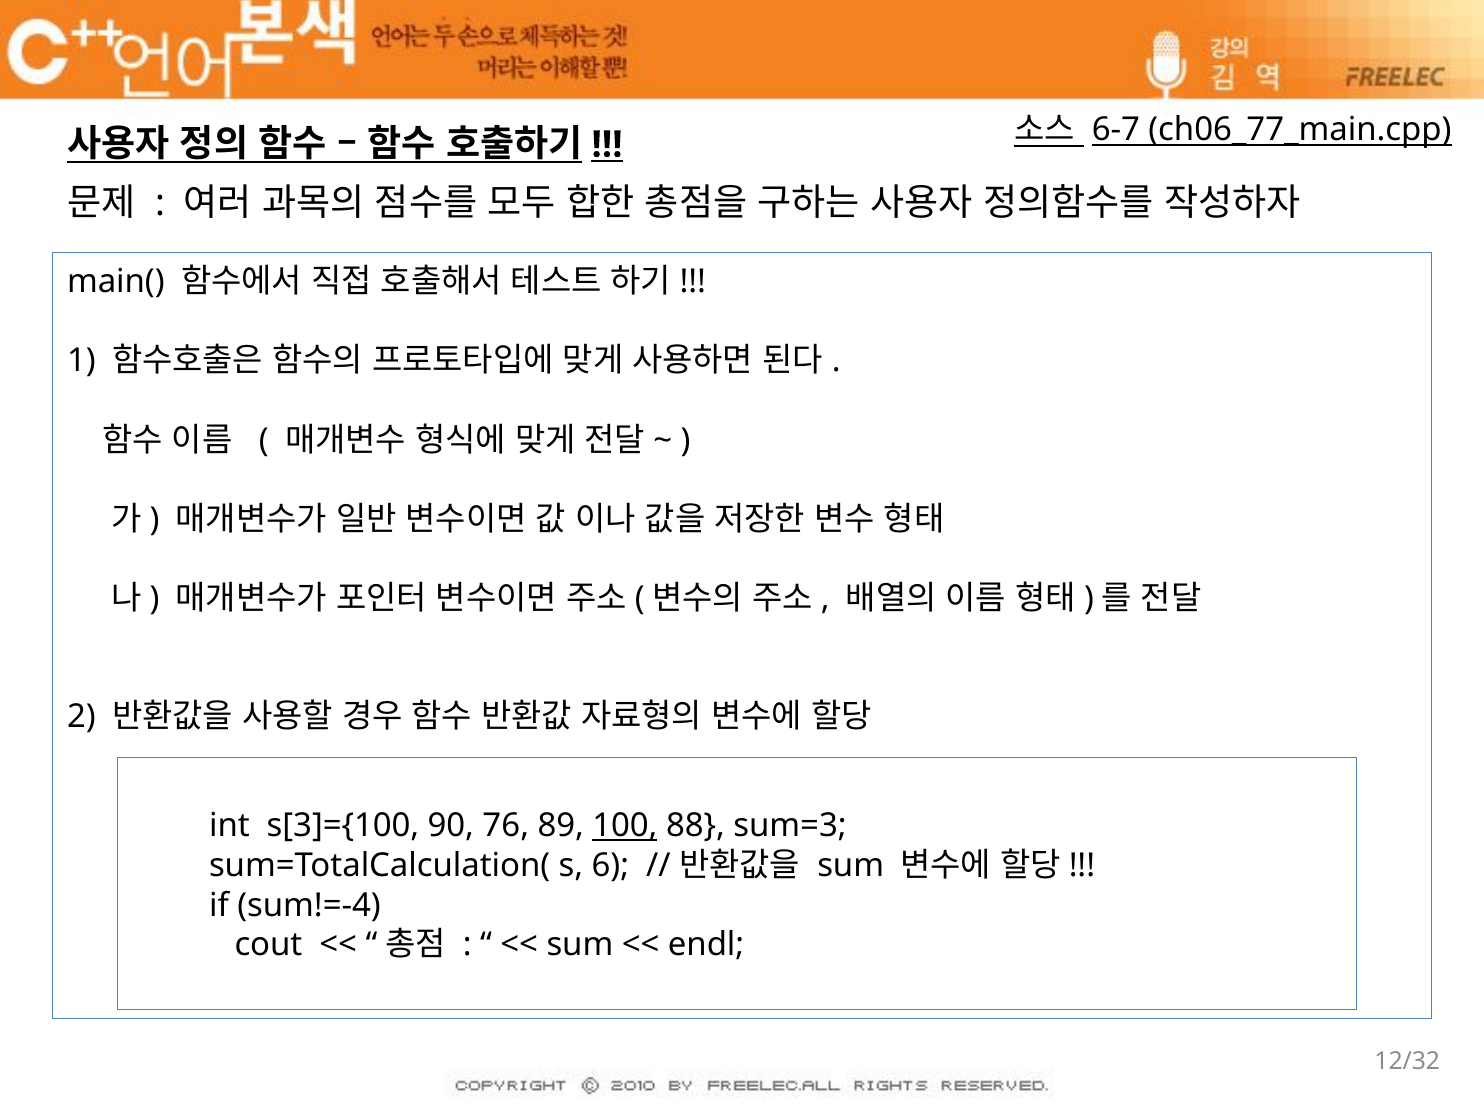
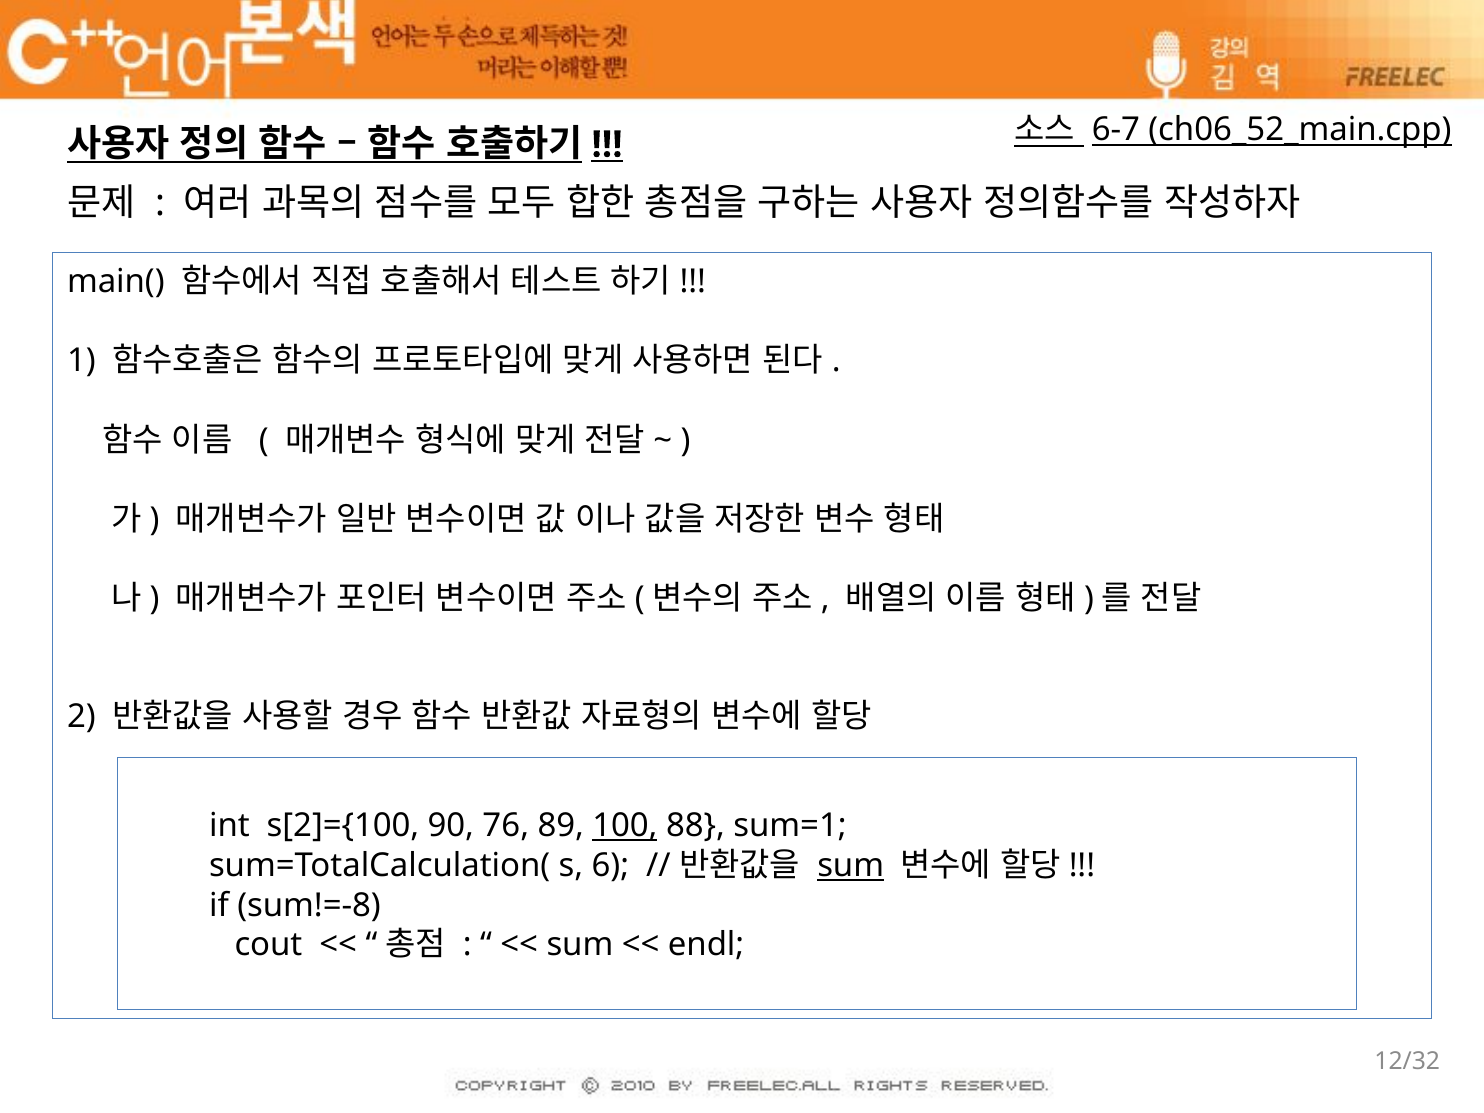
ch06_77_main.cpp: ch06_77_main.cpp -> ch06_52_main.cpp (1300, 130)
s[3]={100: s[3]={100 -> s[2]={100 (343, 826)
sum=3: sum=3 -> sum=1 (790, 826)
sum underline: none -> present (851, 866)
sum!=-4: sum!=-4 -> sum!=-8 (309, 905)
